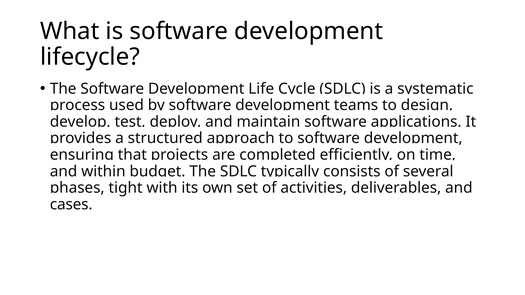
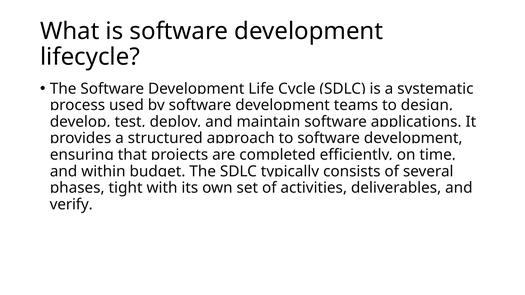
cases: cases -> verify (71, 205)
